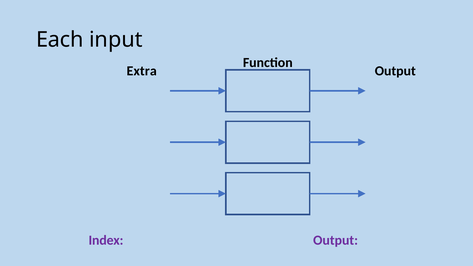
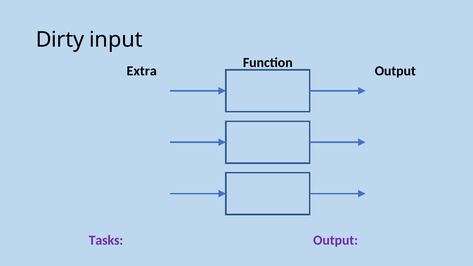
Each: Each -> Dirty (60, 40)
Index: Index -> Tasks (106, 240)
